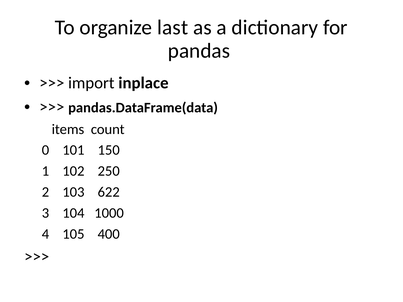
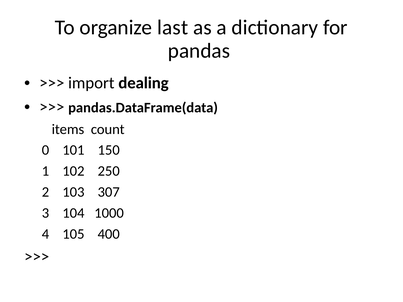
inplace: inplace -> dealing (144, 83)
622: 622 -> 307 (109, 192)
